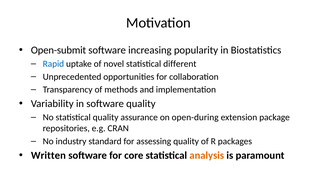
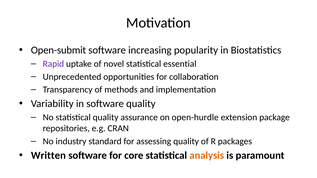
Rapid colour: blue -> purple (53, 64)
different: different -> essential (180, 64)
open-during: open-during -> open-hurdle (195, 118)
